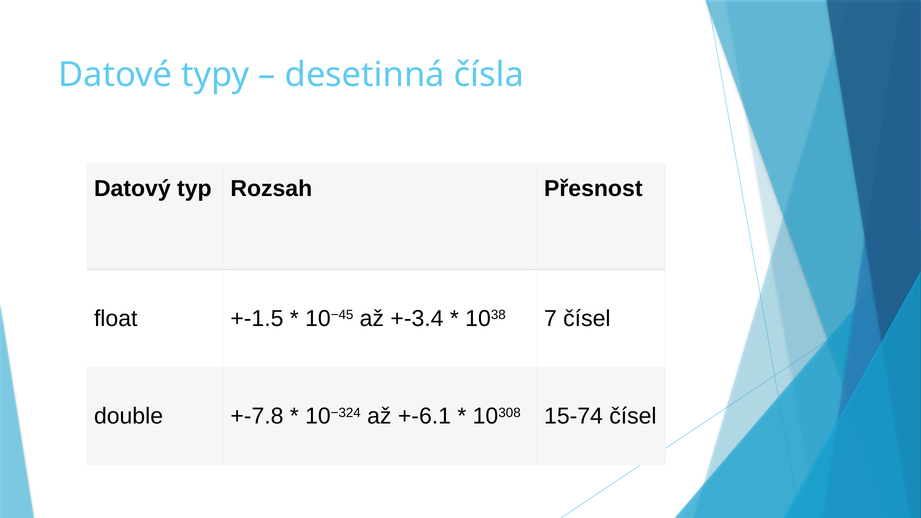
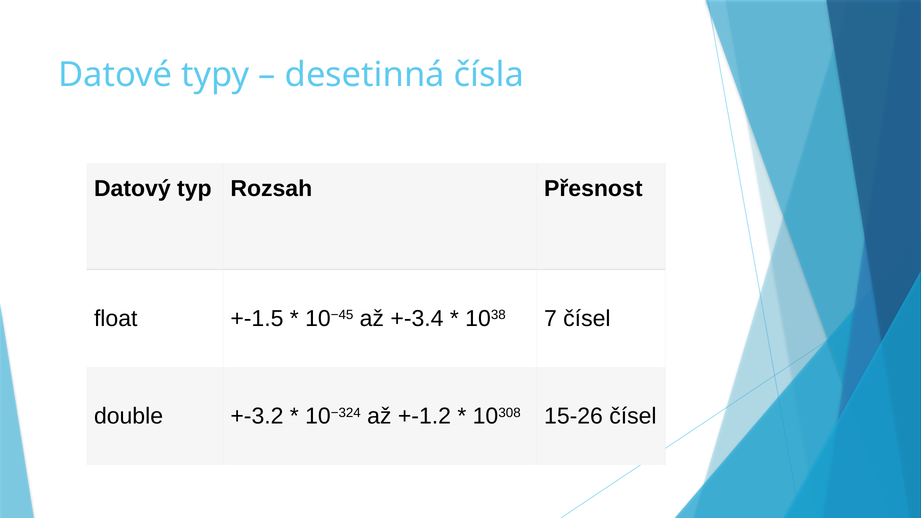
+-7.8: +-7.8 -> +-3.2 (257, 416)
+-6.1: +-6.1 -> +-1.2 (424, 416)
15-74: 15-74 -> 15-26 (574, 416)
